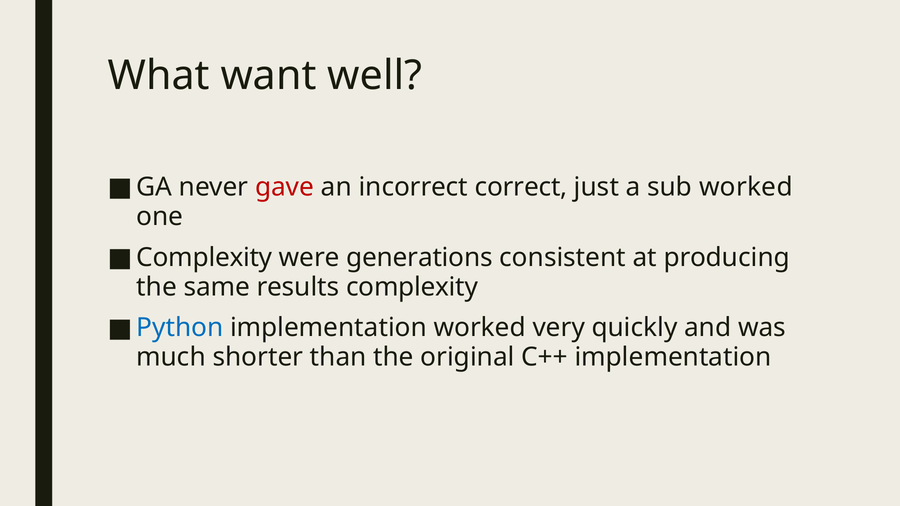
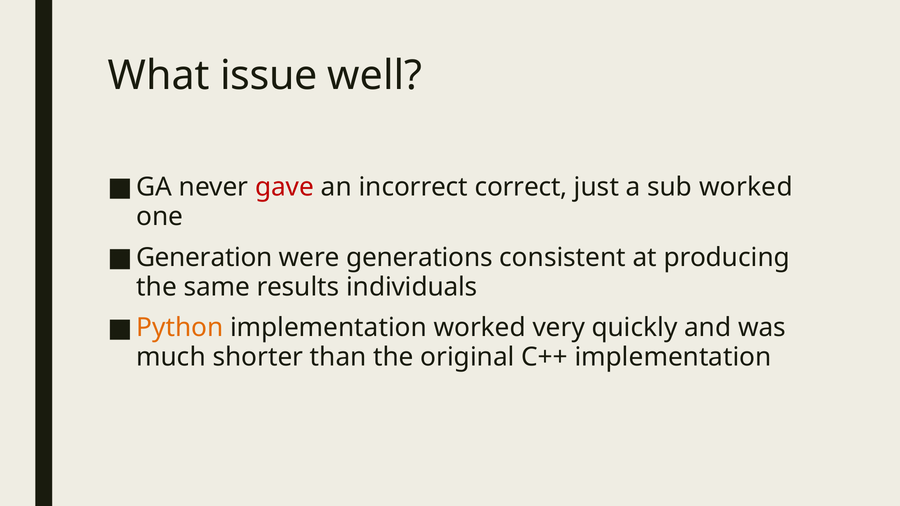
want: want -> issue (269, 76)
Complexity: Complexity -> Generation (204, 257)
results complexity: complexity -> individuals (412, 287)
Python colour: blue -> orange (180, 328)
